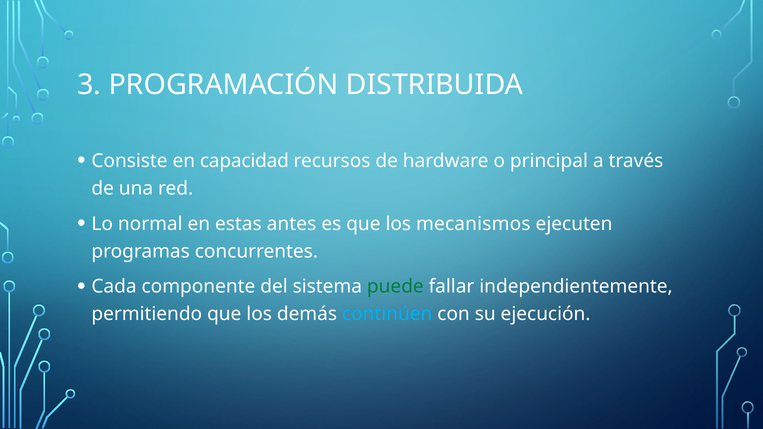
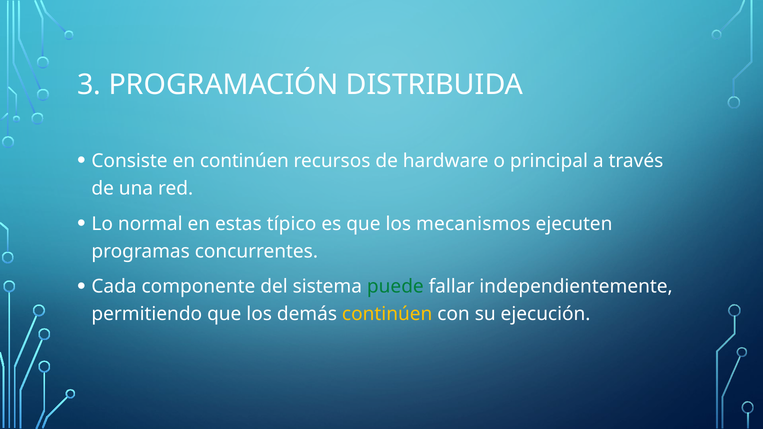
en capacidad: capacidad -> continúen (244, 161)
antes: antes -> típico (292, 224)
continúen colour: light blue -> yellow (387, 314)
